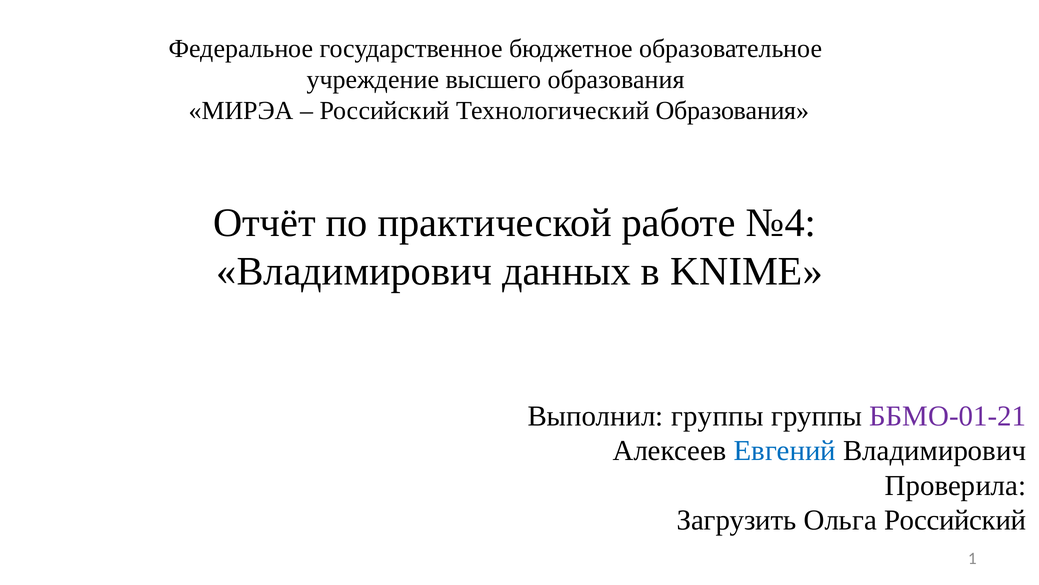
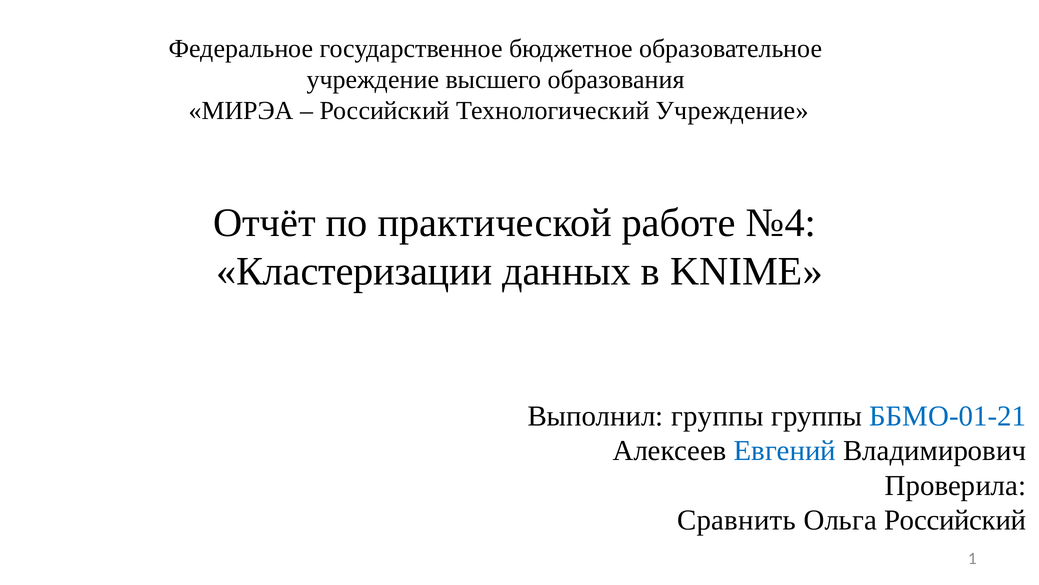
Технологический Образования: Образования -> Учреждение (732, 111)
Владимирович: Владимирович -> Кластеризации (354, 271)
ББМО-01-21 colour: purple -> blue (948, 416)
Загрузить: Загрузить -> Сравнить (736, 520)
